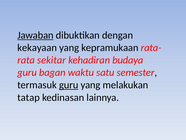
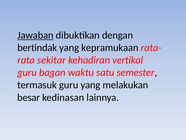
kekayaan: kekayaan -> bertindak (37, 48)
budaya: budaya -> vertikal (128, 60)
guru underline: present -> none (69, 85)
tatap: tatap -> besar (29, 97)
